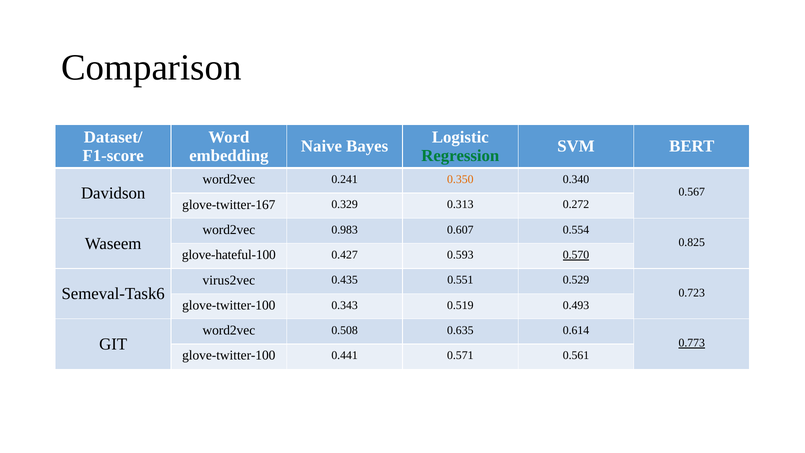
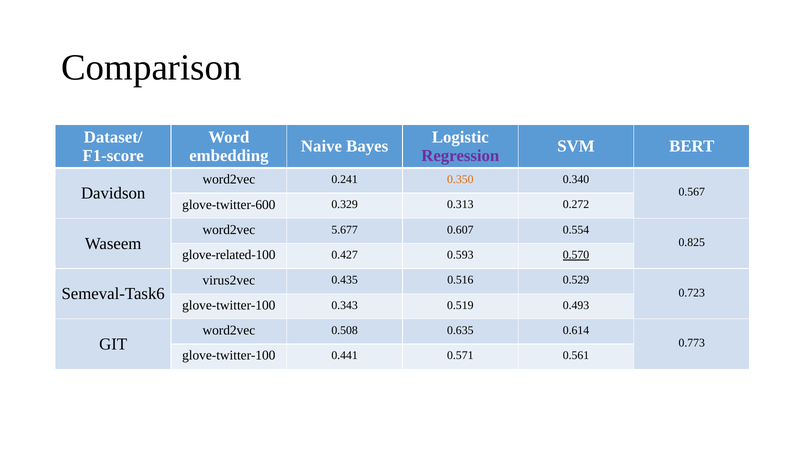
Regression colour: green -> purple (460, 156)
glove-twitter-167: glove-twitter-167 -> glove-twitter-600 (229, 205)
0.983: 0.983 -> 5.677 (345, 230)
glove-hateful-100: glove-hateful-100 -> glove-related-100 (229, 255)
0.551: 0.551 -> 0.516 (460, 280)
0.773 underline: present -> none (692, 343)
